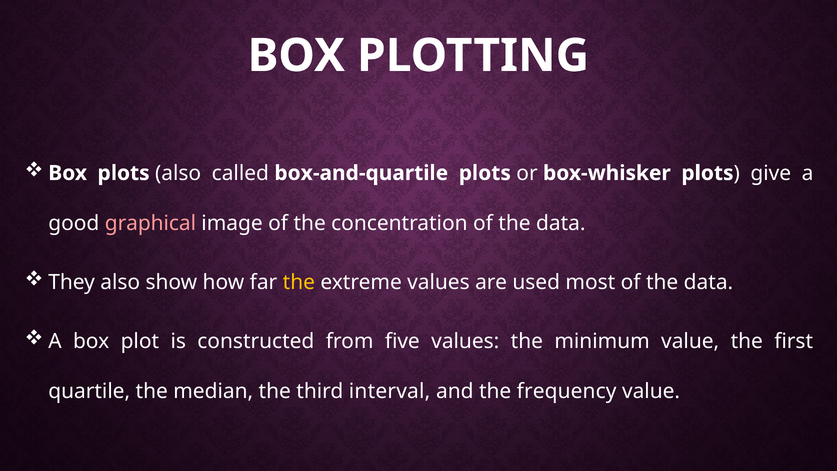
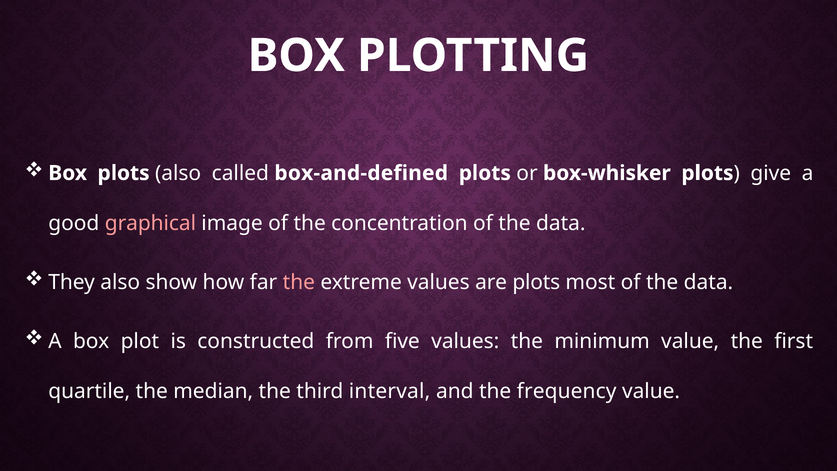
box-and-quartile: box-and-quartile -> box-and-defined (361, 173)
the colour: yellow -> pink (299, 282)
are used: used -> plots (536, 282)
